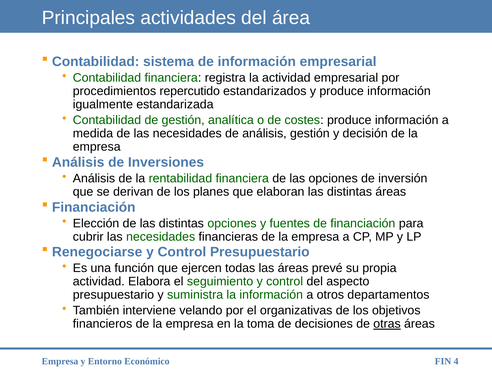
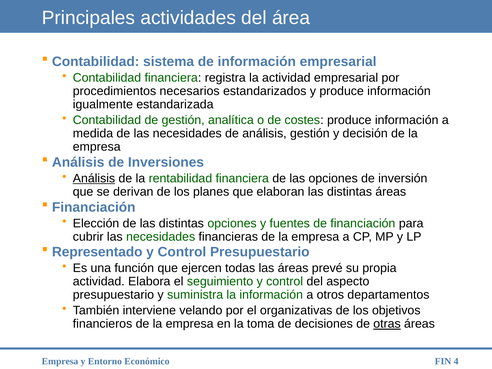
repercutido: repercutido -> necesarios (190, 91)
Análisis underline: none -> present (94, 178)
Renegociarse: Renegociarse -> Representado (97, 252)
